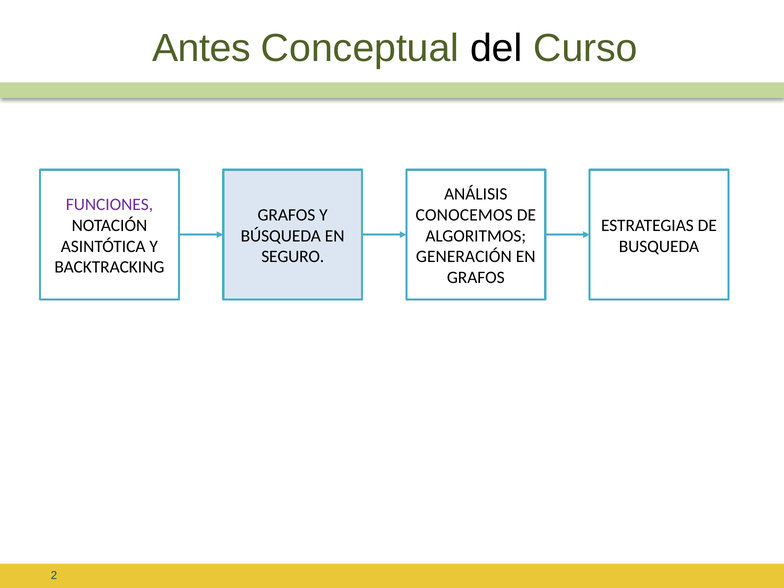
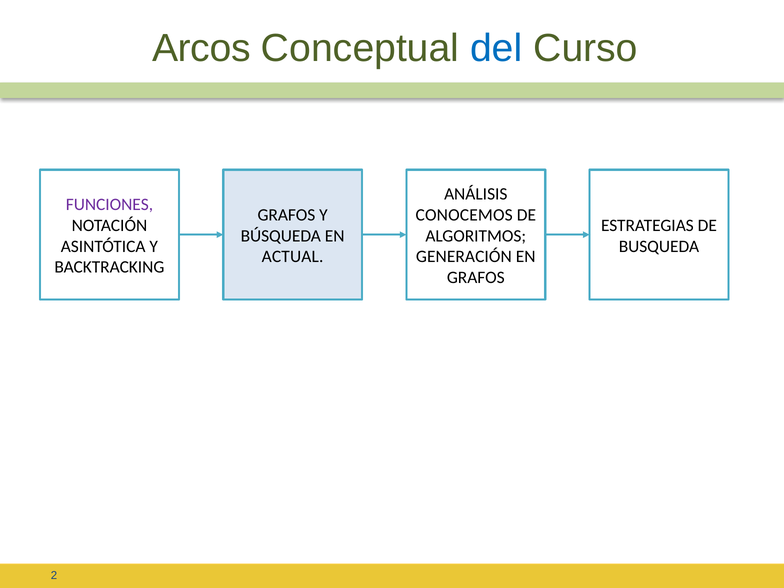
Antes: Antes -> Arcos (201, 49)
del colour: black -> blue (496, 49)
SEGURO: SEGURO -> ACTUAL (293, 257)
